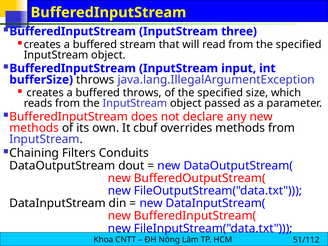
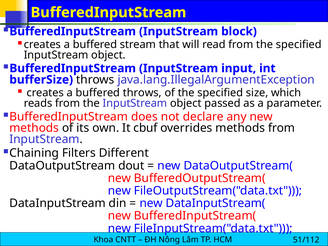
three: three -> block (239, 31)
Conduits: Conduits -> Different (124, 153)
